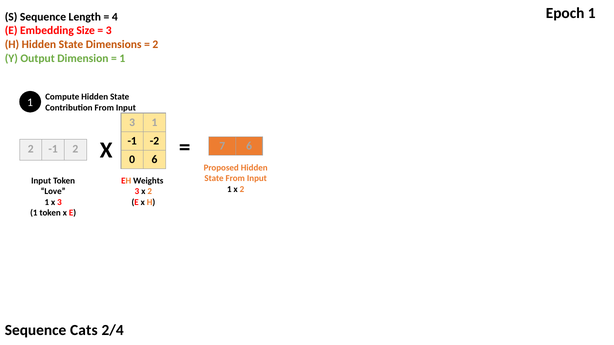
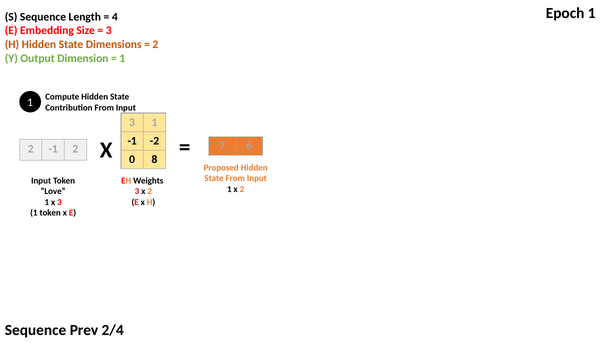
0 6: 6 -> 8 (154, 160)
Cats: Cats -> Prev (84, 331)
